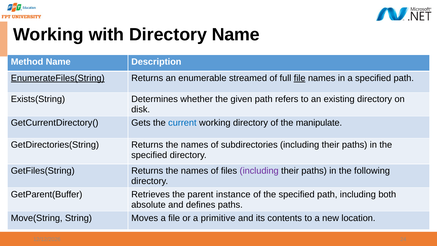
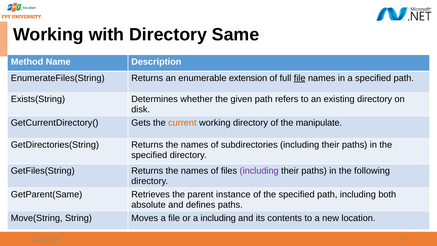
Directory Name: Name -> Same (236, 35)
EnumerateFiles(String underline: present -> none (58, 78)
streamed: streamed -> extension (248, 78)
current colour: blue -> orange (182, 123)
GetParent(Buffer: GetParent(Buffer -> GetParent(Same (47, 194)
a primitive: primitive -> including (218, 218)
